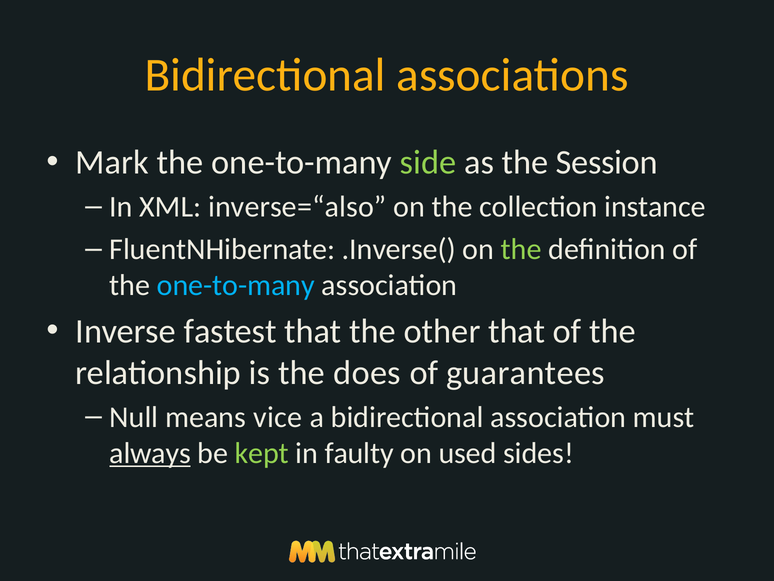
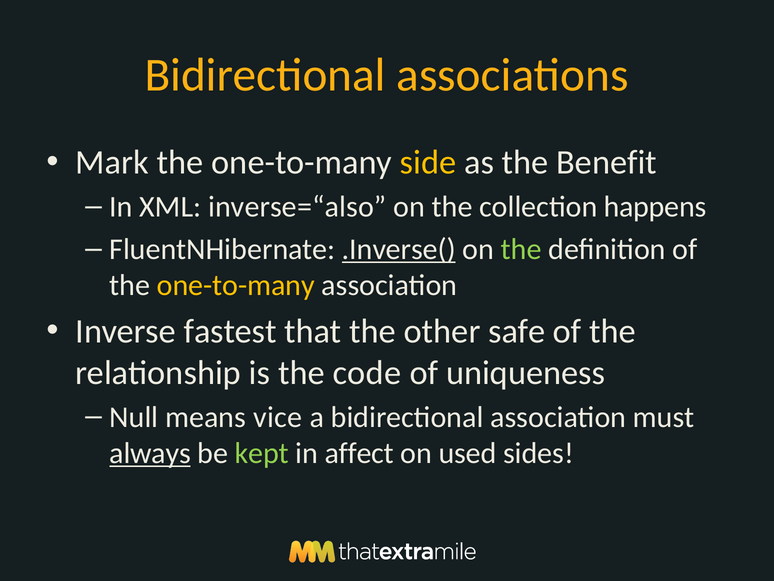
side colour: light green -> yellow (428, 162)
Session: Session -> Benefit (607, 162)
instance: instance -> happens (655, 207)
.Inverse( underline: none -> present (399, 249)
one-to-many colour: light blue -> yellow (236, 285)
other that: that -> safe (517, 331)
does: does -> code (367, 372)
guarantees: guarantees -> uniqueness (526, 372)
faulty: faulty -> affect (359, 453)
